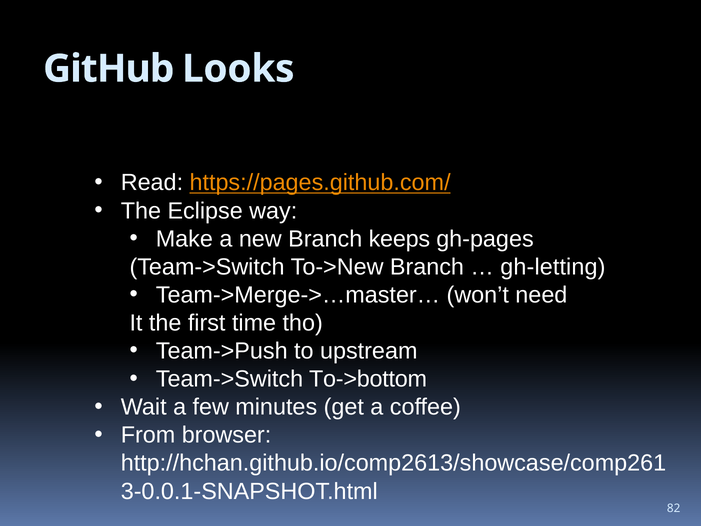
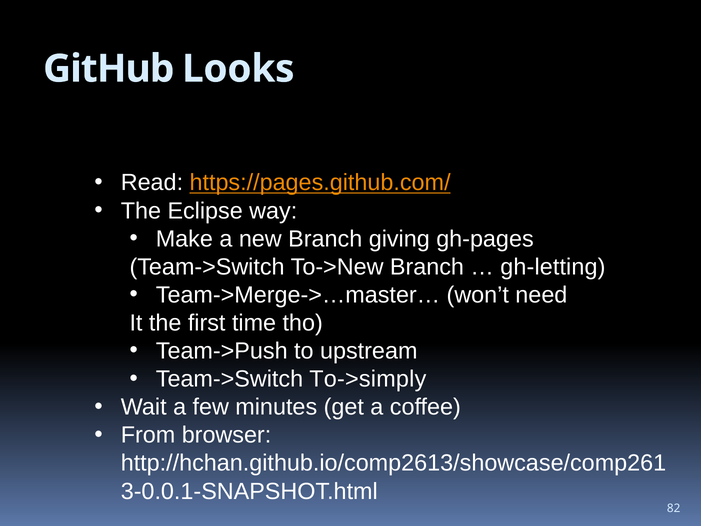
keeps: keeps -> giving (399, 239)
To->bottom: To->bottom -> To->simply (368, 379)
